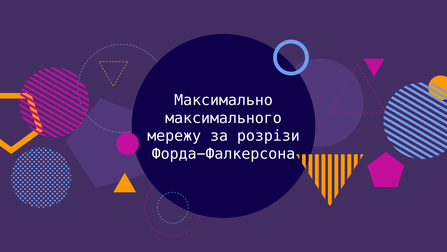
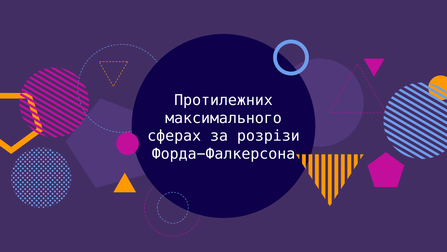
Максимально: Максимально -> Протилежних (224, 100)
мережу: мережу -> сферах (174, 136)
